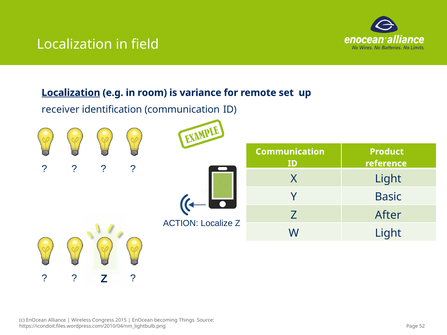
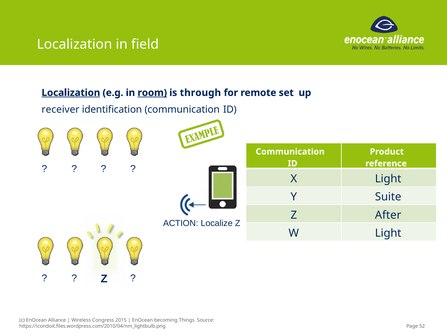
room underline: none -> present (152, 93)
variance: variance -> through (200, 93)
Basic: Basic -> Suite (388, 197)
